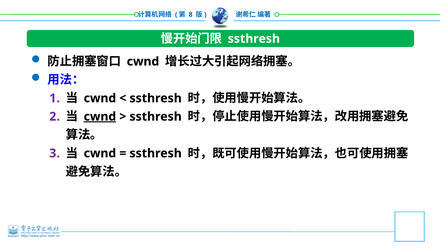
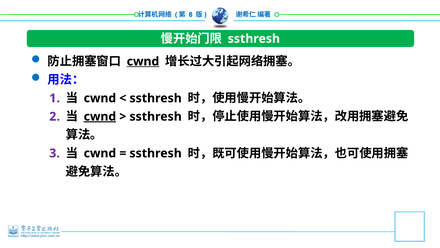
cwnd underline: none -> present (143, 61)
